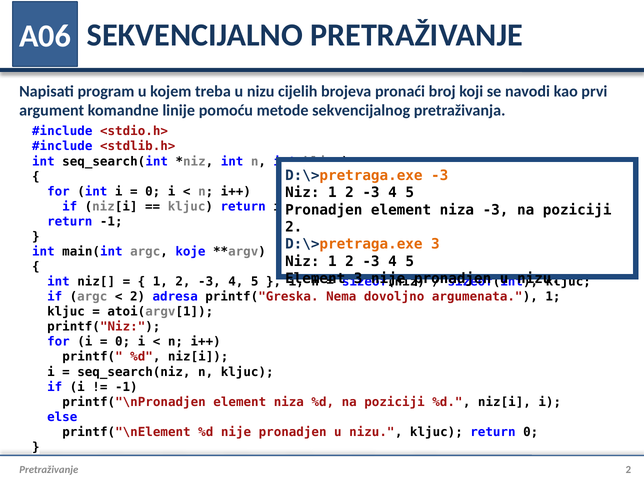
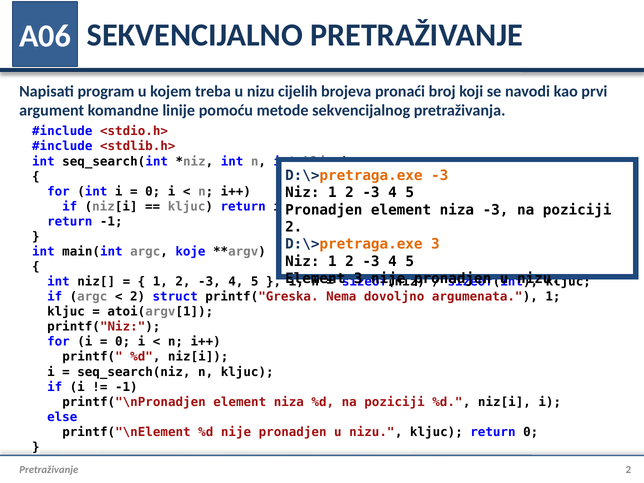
adresa: adresa -> struct (175, 297)
